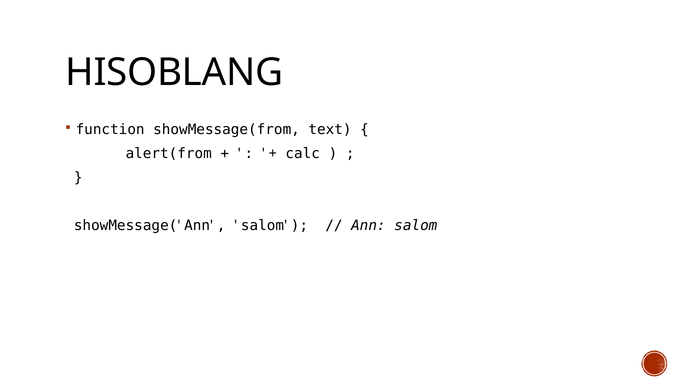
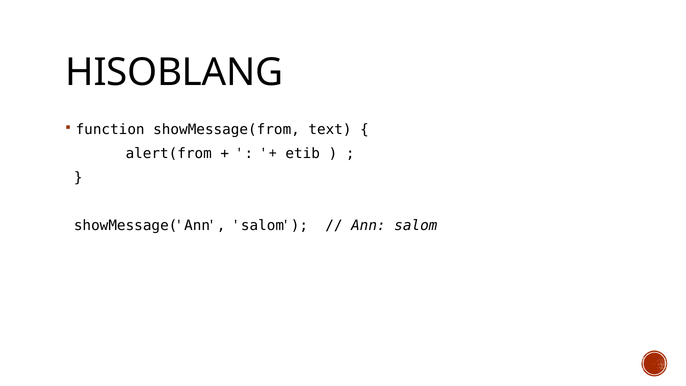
calc: calc -> etib (303, 154)
